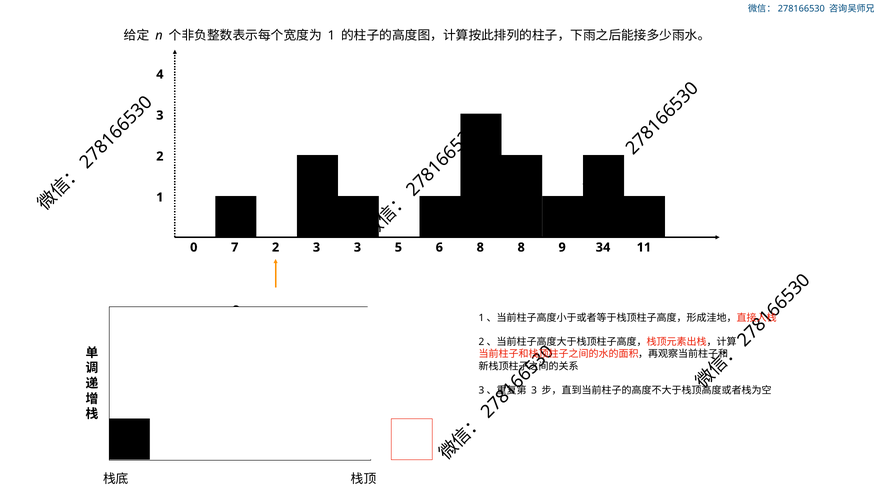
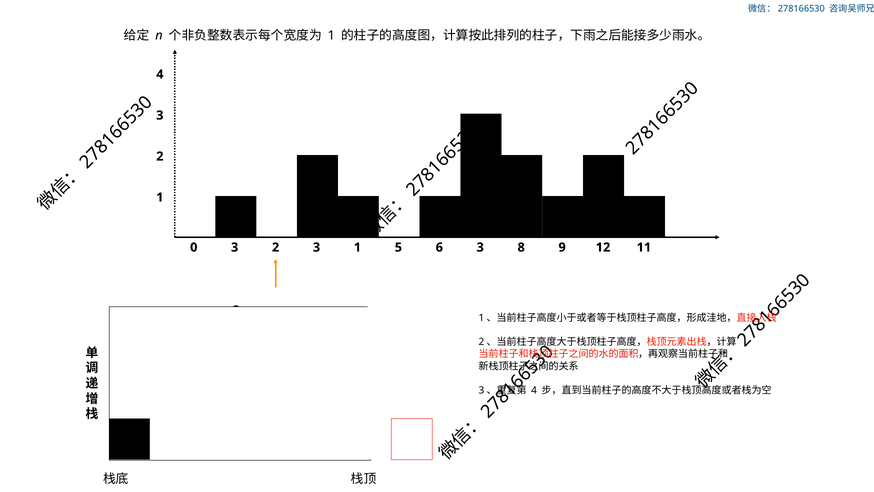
0 7: 7 -> 3 (235, 247)
3 3: 3 -> 1 (357, 247)
6 8: 8 -> 3 (480, 247)
34: 34 -> 12 (603, 247)
3: 3 -> 4 (534, 390)
